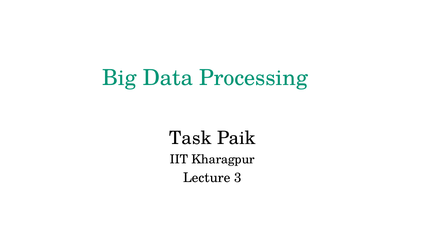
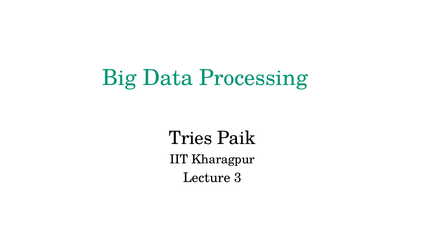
Task: Task -> Tries (191, 138)
